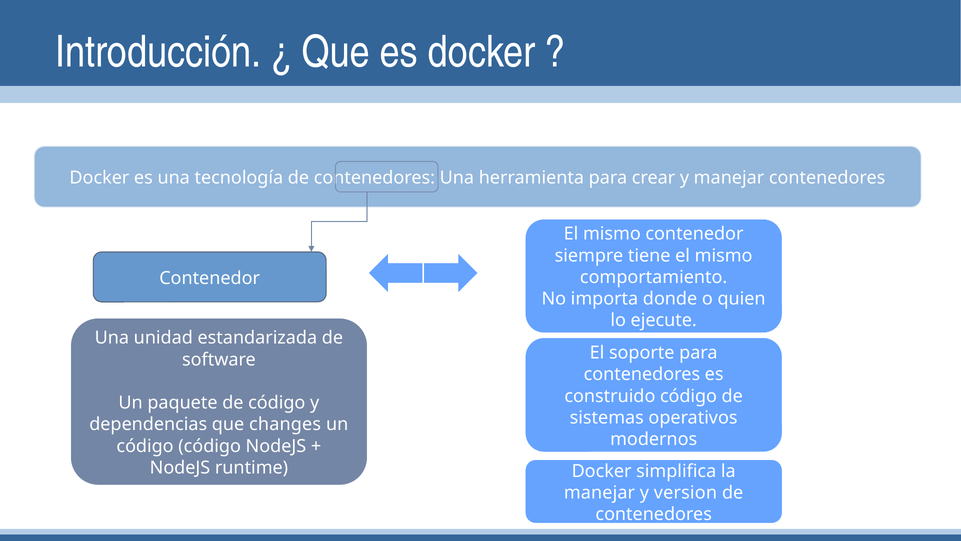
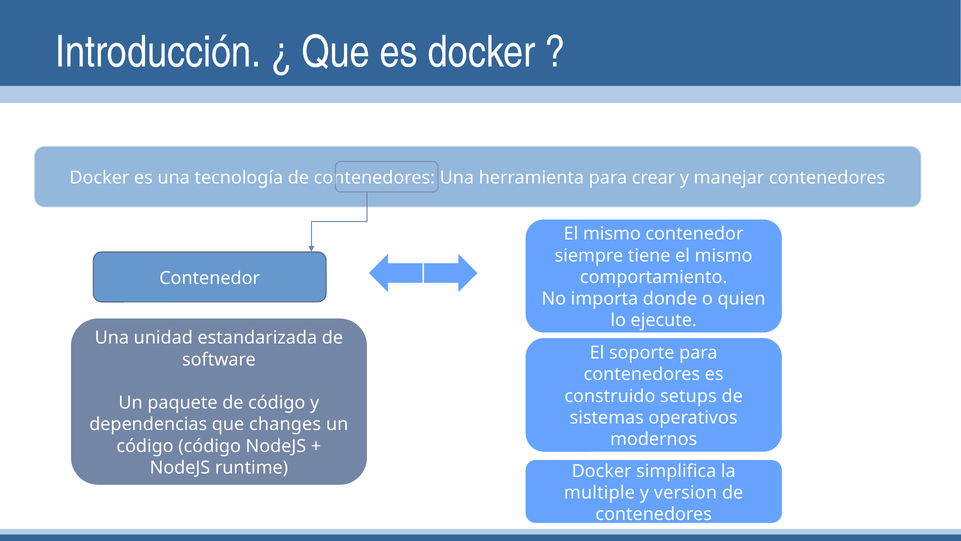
construido código: código -> setups (688, 396)
manejar: manejar -> multiple (599, 492)
